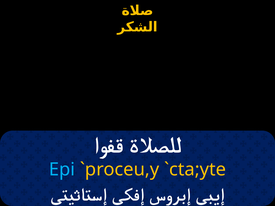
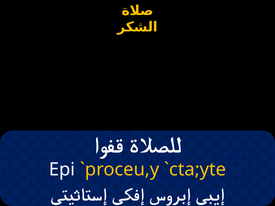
Epi colour: light blue -> white (62, 170)
